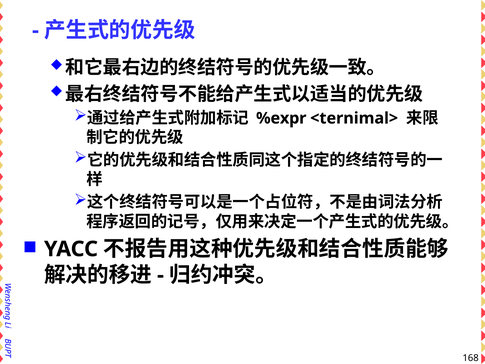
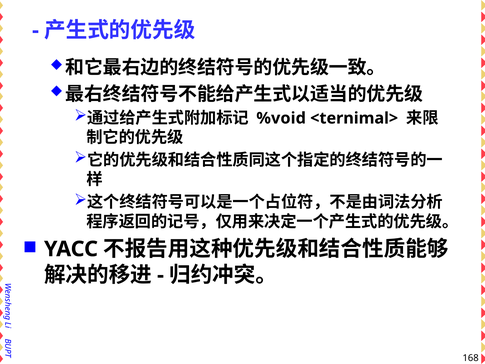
%expr: %expr -> %void (281, 118)
